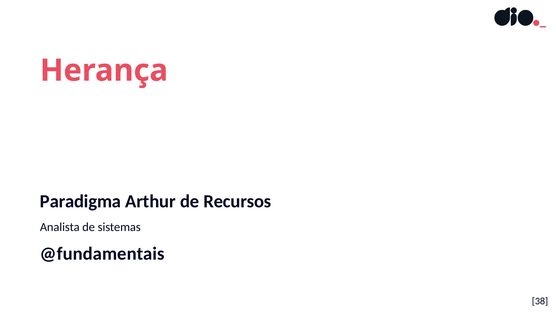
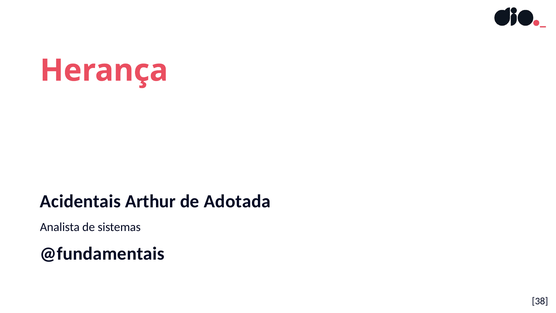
Paradigma: Paradigma -> Acidentais (80, 201)
Recursos: Recursos -> Adotada (237, 201)
